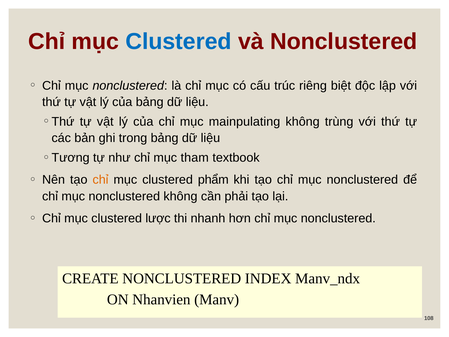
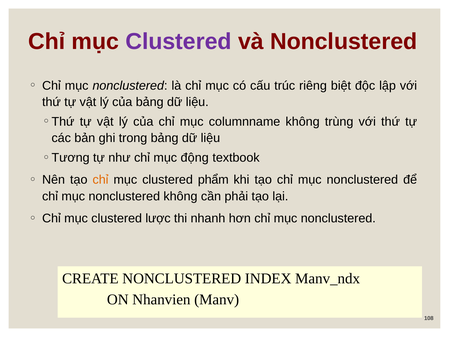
Clustered colour: blue -> purple (179, 42)
mainpulating: mainpulating -> columnname (245, 122)
tham: tham -> động (195, 158)
